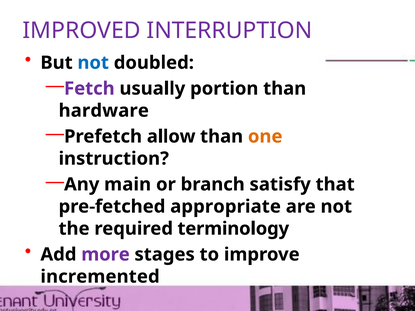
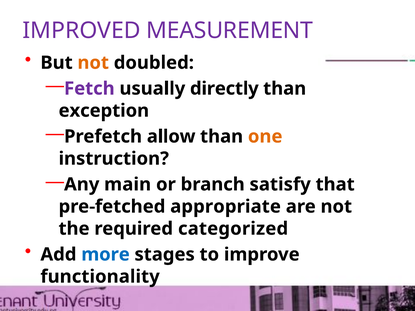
INTERRUPTION: INTERRUPTION -> MEASUREMENT (230, 31)
not colour: blue -> orange (93, 63)
portion: portion -> directly (224, 89)
hardware: hardware -> exception (104, 111)
terminology: terminology -> categorized (233, 229)
more colour: purple -> blue (106, 255)
incremented: incremented -> functionality (100, 277)
